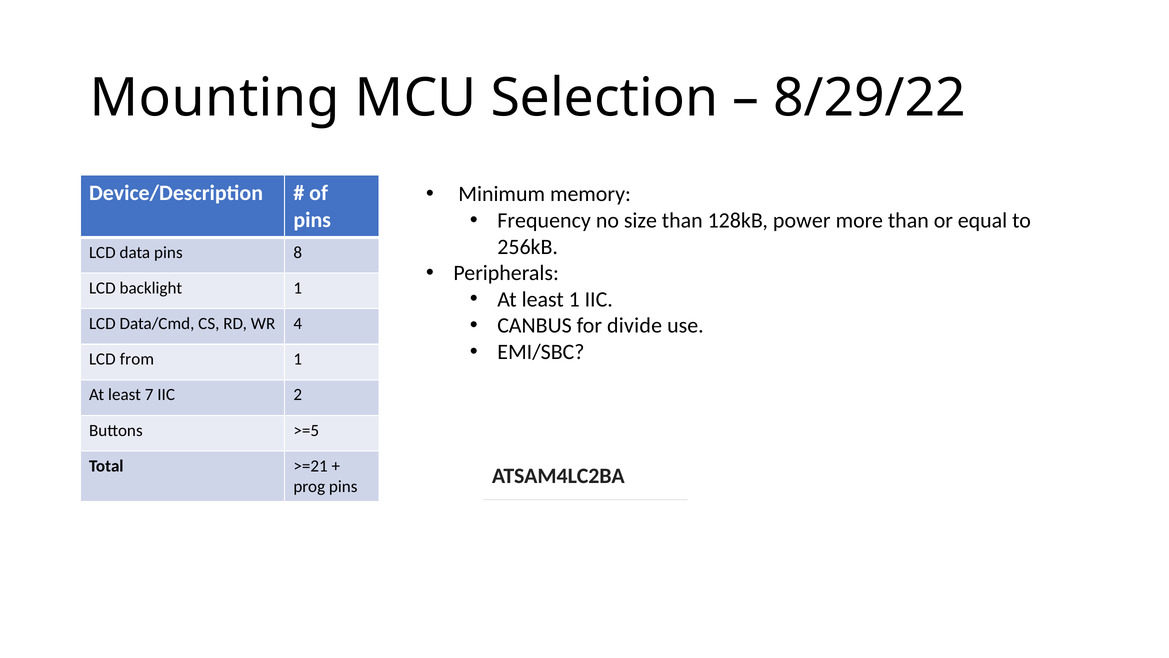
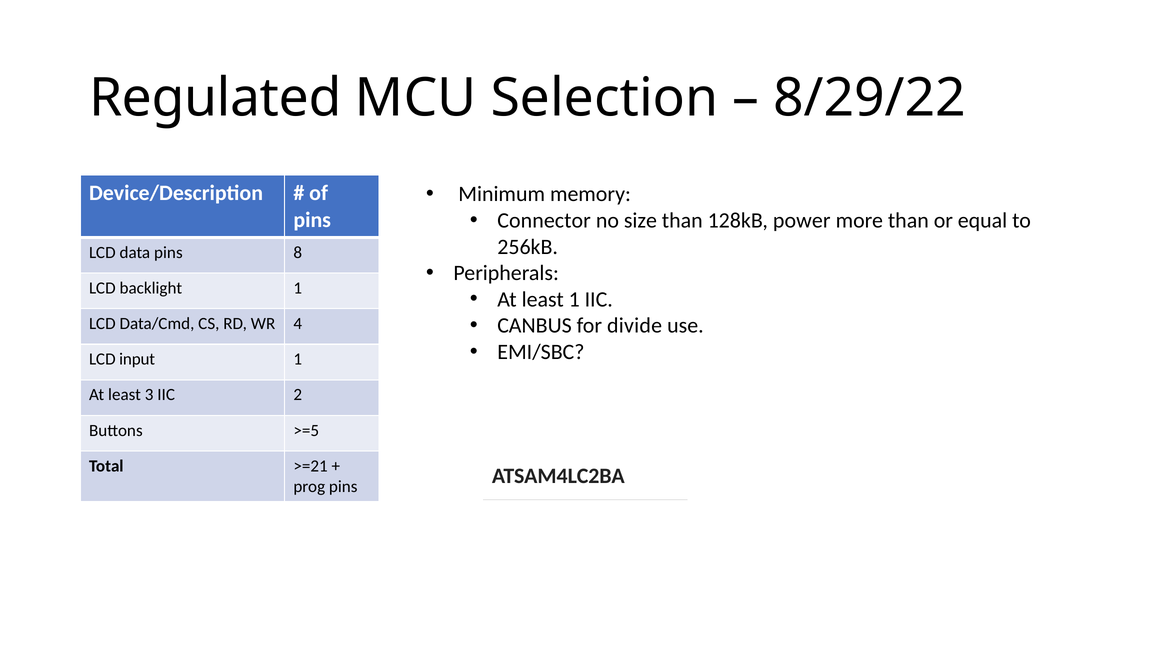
Mounting: Mounting -> Regulated (215, 98)
Frequency: Frequency -> Connector (544, 220)
from: from -> input (137, 359)
7: 7 -> 3 (149, 395)
